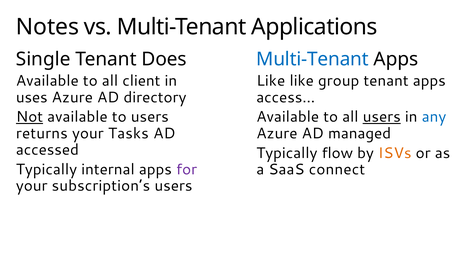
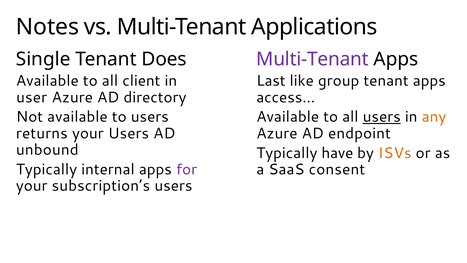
Multi-Tenant colour: blue -> purple (313, 59)
Like: Like -> Last (271, 81)
uses: uses -> user (32, 97)
Not underline: present -> none (29, 117)
any colour: blue -> orange (434, 117)
your Tasks: Tasks -> Users (128, 133)
managed: managed -> endpoint (359, 133)
accessed: accessed -> unbound (47, 150)
flow: flow -> have (337, 153)
connect: connect -> consent (337, 169)
